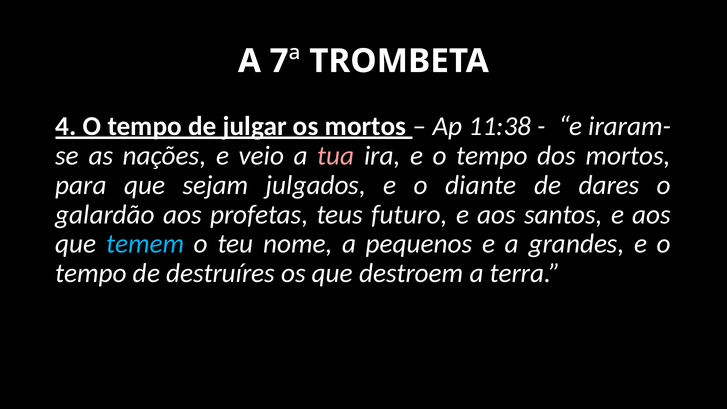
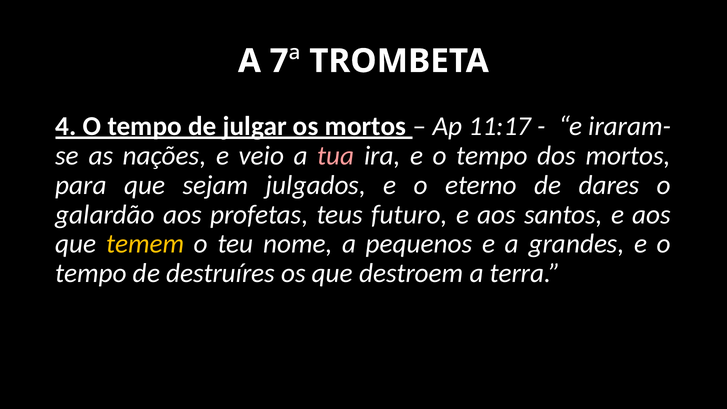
11:38: 11:38 -> 11:17 (500, 126)
diante: diante -> eterno (481, 185)
temem colour: light blue -> yellow (145, 244)
